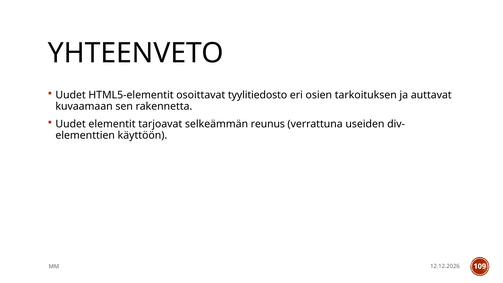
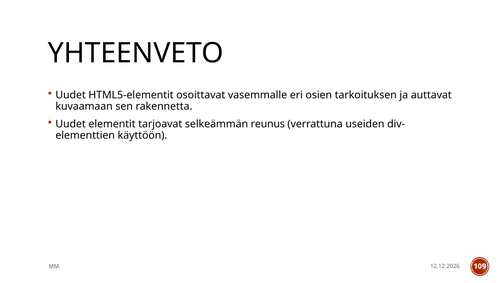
tyylitiedosto: tyylitiedosto -> vasemmalle (258, 95)
